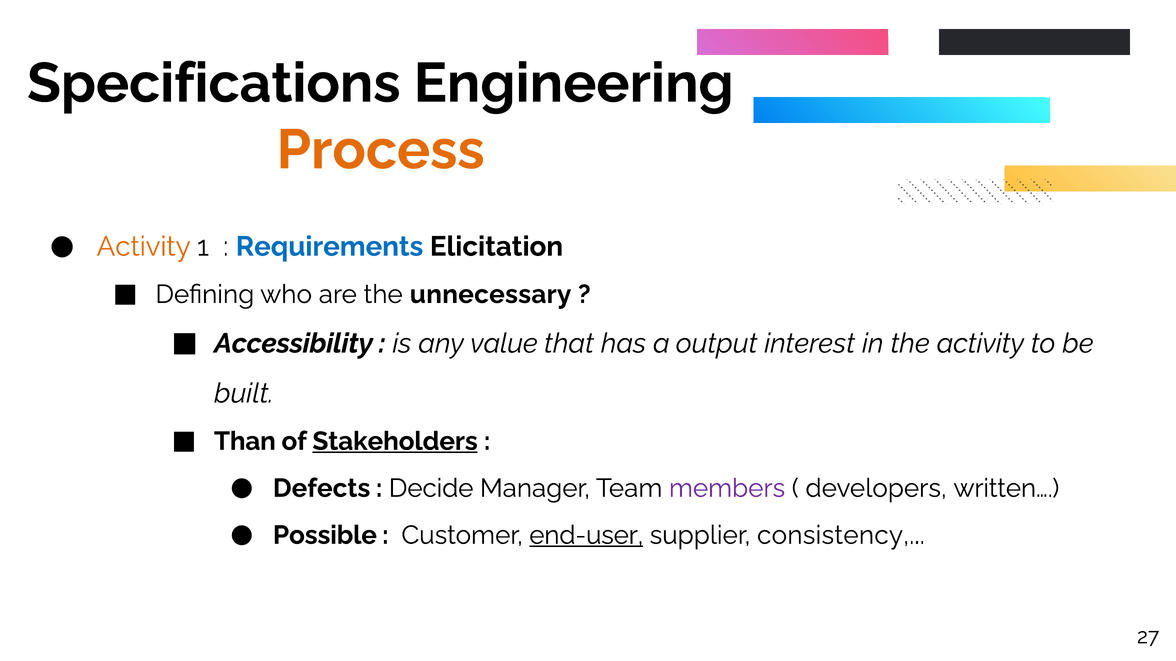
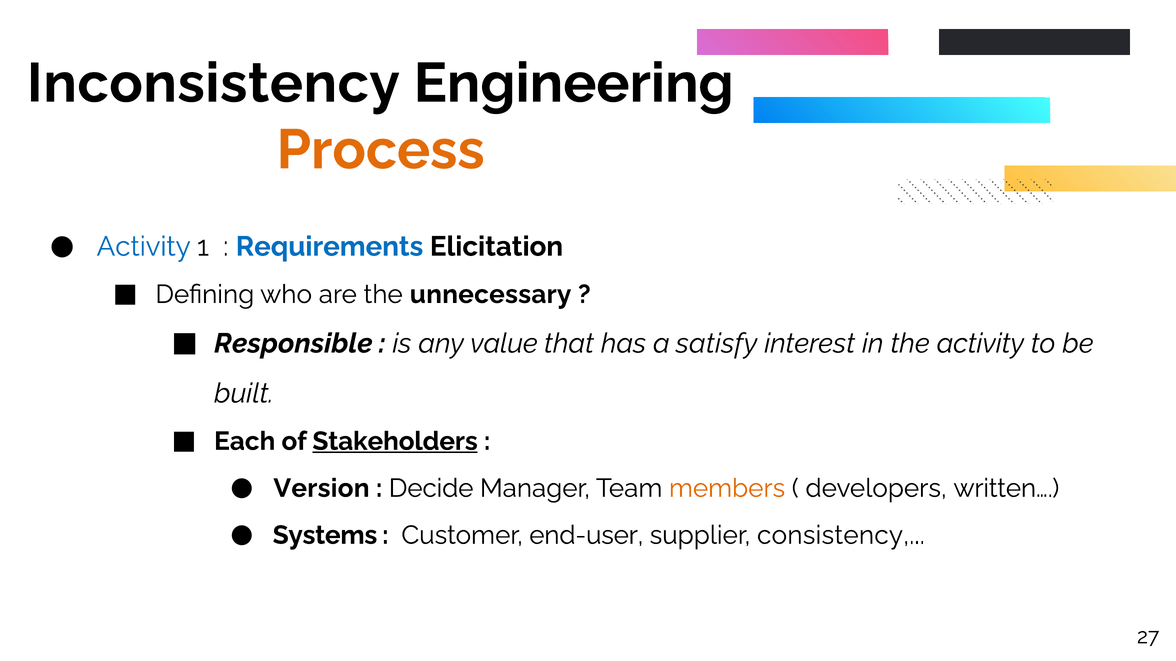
Specifications: Specifications -> Inconsistency (213, 83)
Activity colour: orange -> blue (144, 247)
Accessibility: Accessibility -> Responsible (293, 344)
output: output -> satisfy (716, 344)
Than: Than -> Each (245, 442)
Defects: Defects -> Version (321, 489)
members colour: purple -> orange (727, 489)
Possible: Possible -> Systems (325, 536)
end-user underline: present -> none (586, 536)
